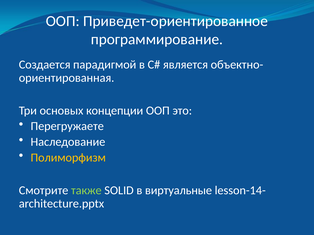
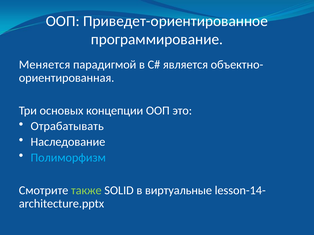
Создается: Создается -> Меняется (45, 65)
Перегружаете: Перегружаете -> Отрабатывать (67, 126)
Полиморфизм colour: yellow -> light blue (68, 158)
